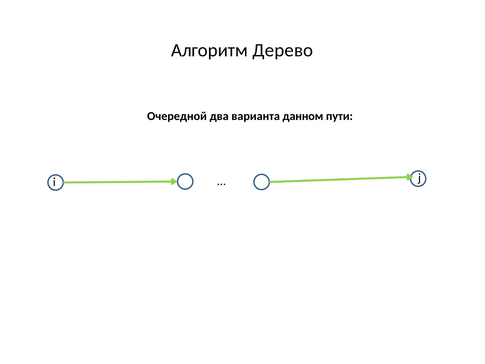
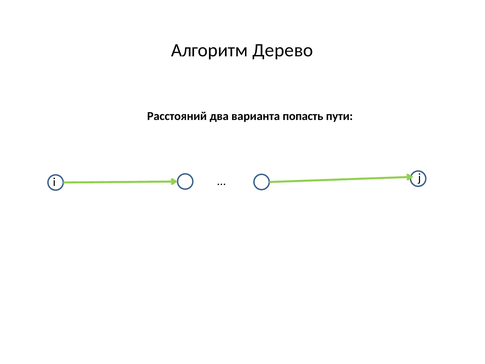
Очередной: Очередной -> Расстояний (177, 116)
данном: данном -> попасть (303, 116)
